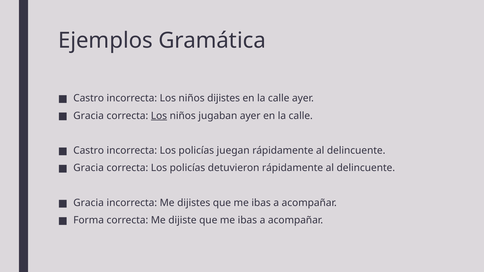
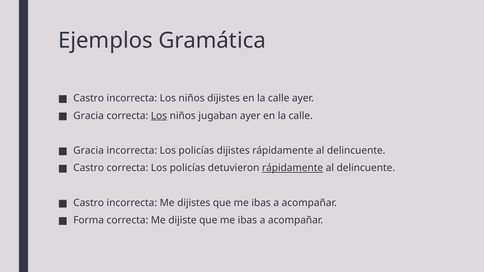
Castro: Castro -> Gracia (89, 151)
policías juegan: juegan -> dijistes (233, 151)
Gracia: Gracia -> Castro (89, 168)
rápidamente underline: none -> present (293, 168)
Gracia: Gracia -> Castro (89, 203)
